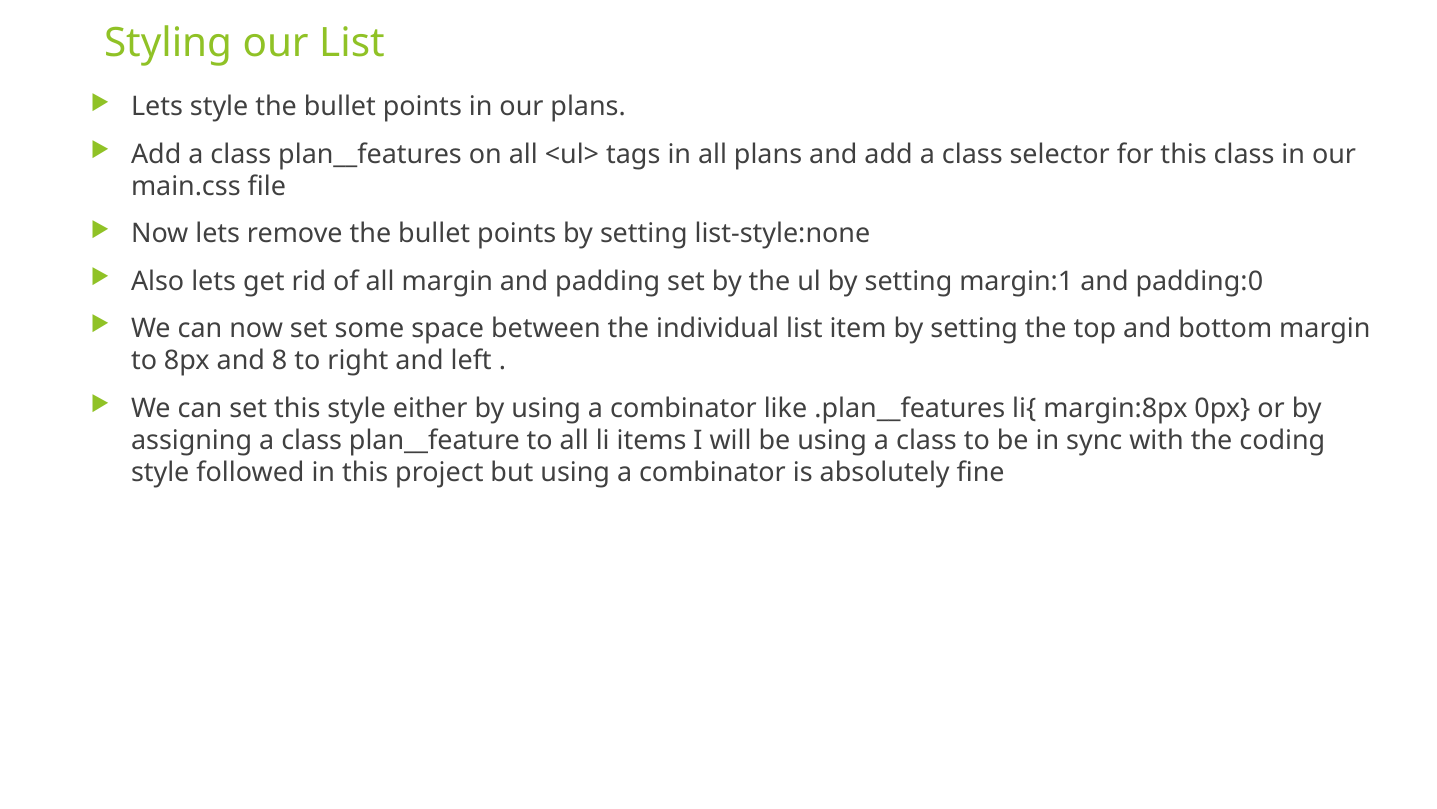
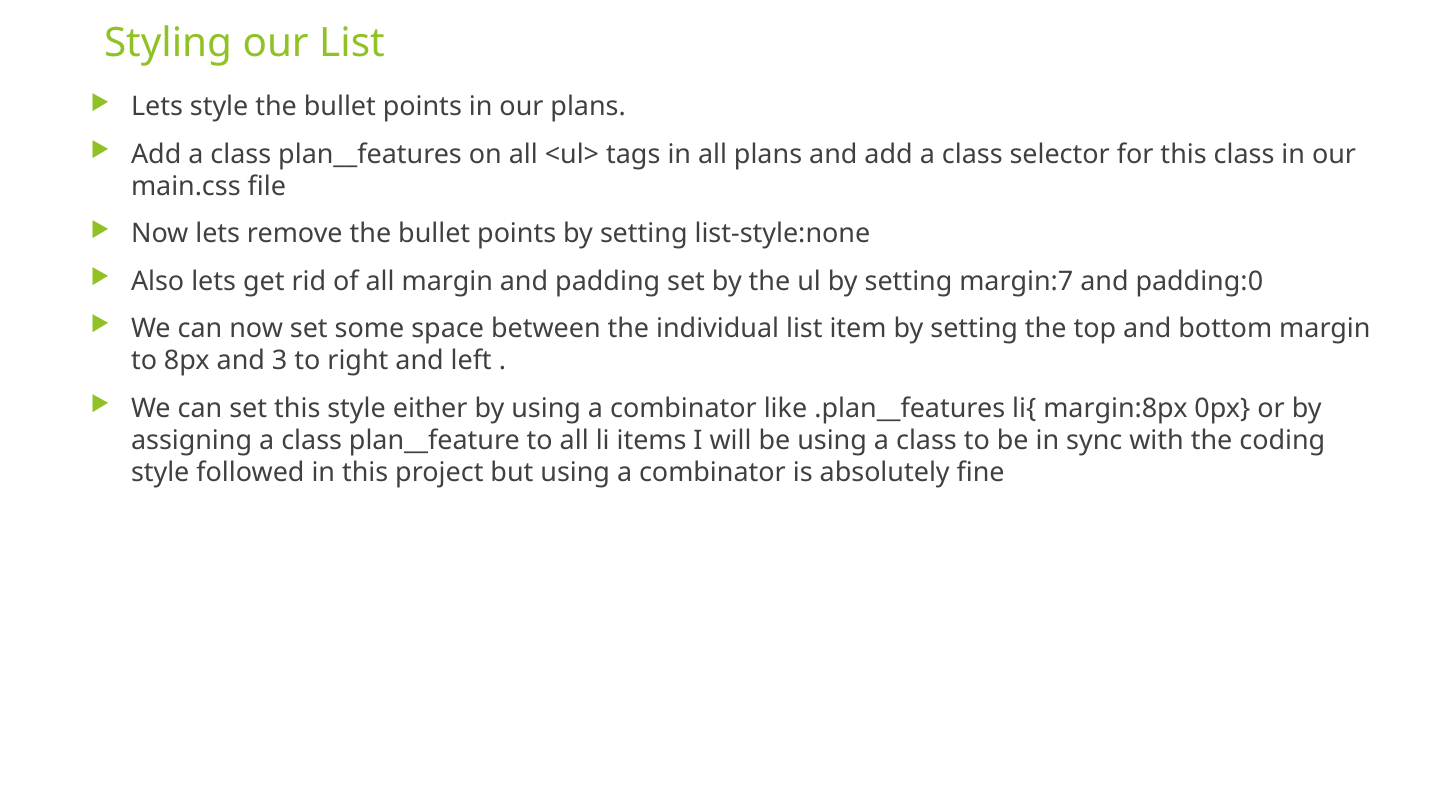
margin:1: margin:1 -> margin:7 (1016, 281)
8: 8 -> 3 (280, 361)
